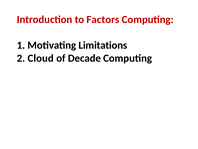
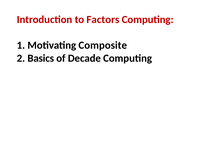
Limitations: Limitations -> Composite (103, 45)
Cloud: Cloud -> Basics (41, 58)
